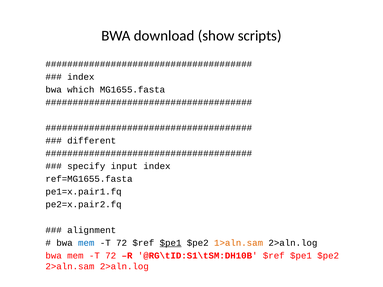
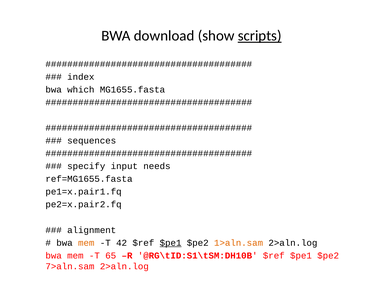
scripts underline: none -> present (260, 36)
different: different -> sequences (92, 141)
input index: index -> needs (157, 166)
mem colour: blue -> orange (86, 243)
72: 72 -> 42 (122, 243)
72: 72 -> 65 (111, 256)
2>aln.sam: 2>aln.sam -> 7>aln.sam (70, 267)
